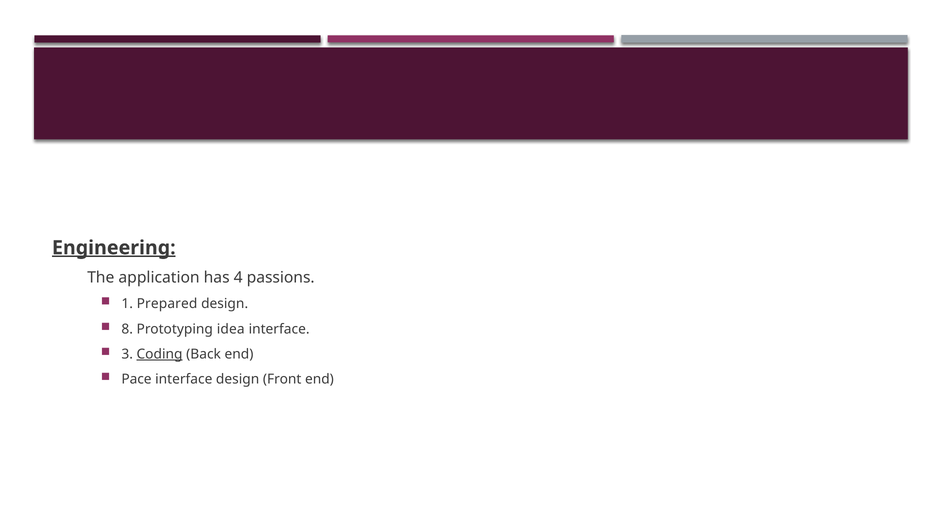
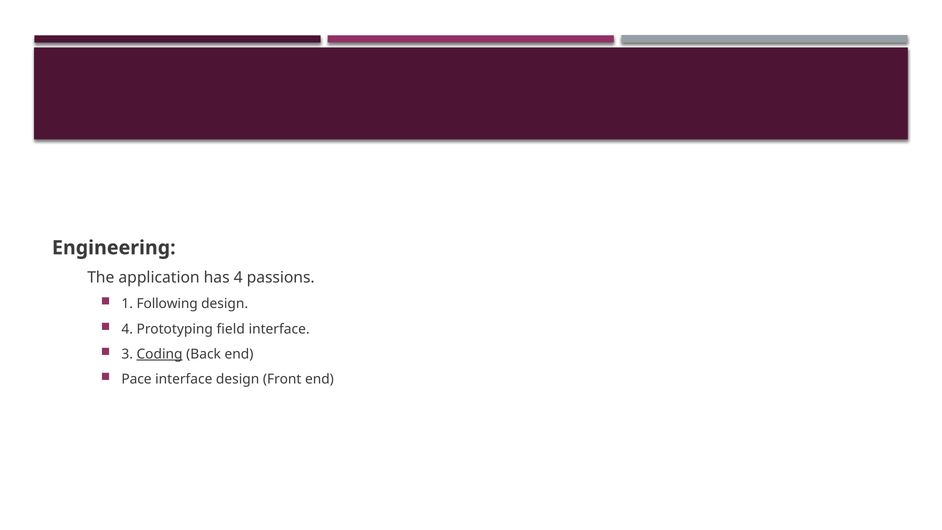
Engineering underline: present -> none (114, 248)
Prepared: Prepared -> Following (167, 304)
8: 8 -> 4 (127, 329)
idea: idea -> field (231, 329)
